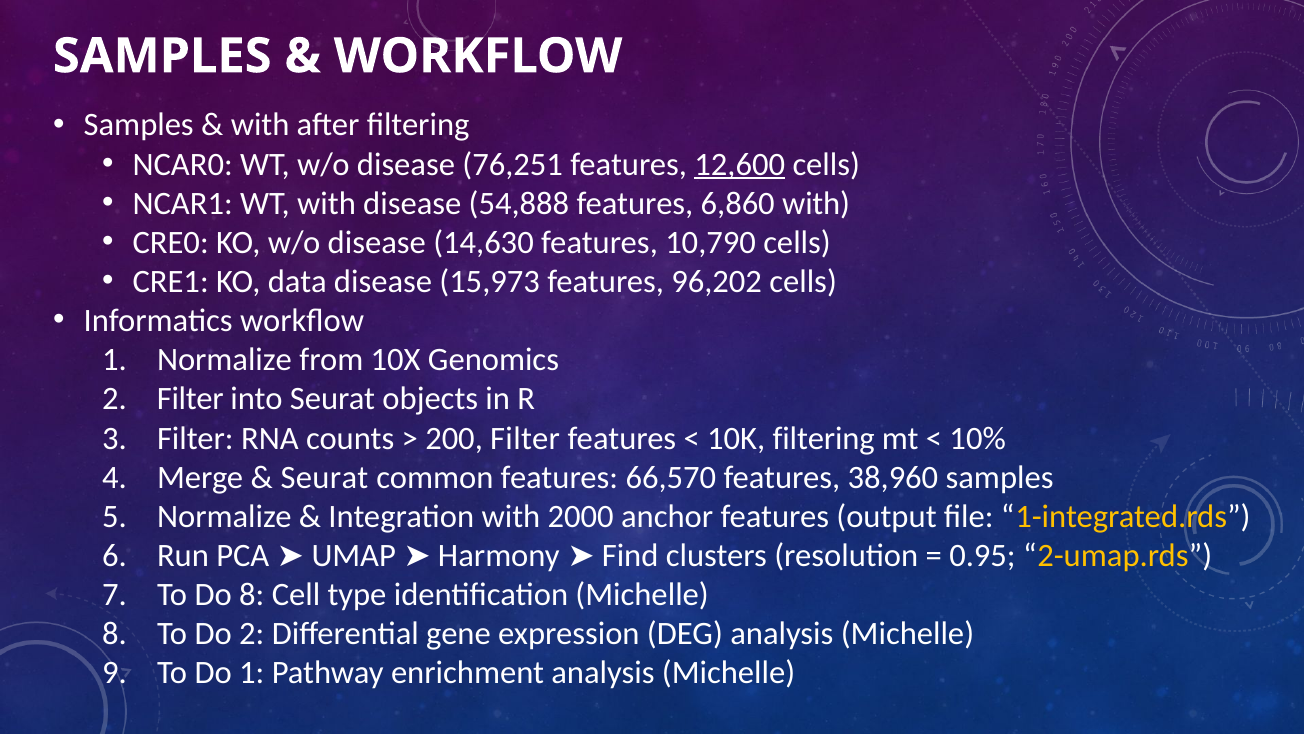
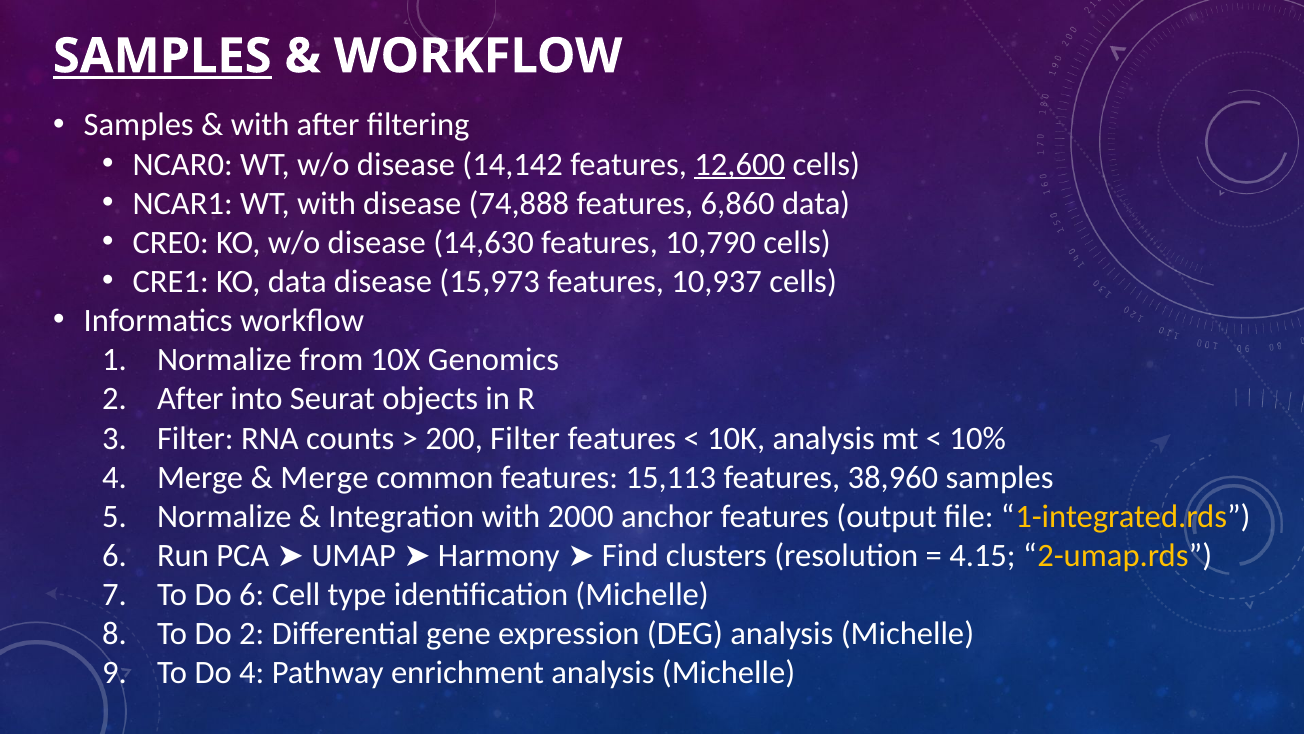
SAMPLES underline: none -> present (162, 56)
76,251: 76,251 -> 14,142 (513, 164)
54,888: 54,888 -> 74,888 (519, 203)
6,860 with: with -> data (816, 203)
96,202: 96,202 -> 10,937 (717, 282)
2 Filter: Filter -> After (190, 399)
10K filtering: filtering -> analysis (824, 438)
Seurat: Seurat -> Merge (324, 477)
66,570: 66,570 -> 15,113 (671, 477)
0.95: 0.95 -> 4.15 (982, 555)
Do 8: 8 -> 6 (252, 594)
Do 1: 1 -> 4 (252, 673)
